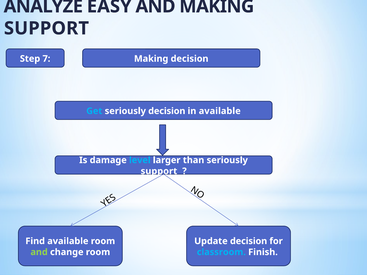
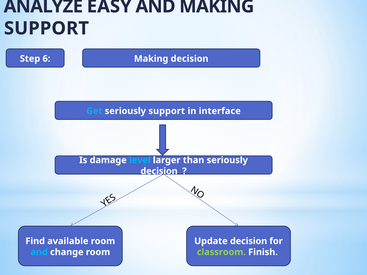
7: 7 -> 6 (46, 59)
seriously decision: decision -> support (167, 111)
in available: available -> interface (220, 111)
support: support -> decision (159, 171)
and colour: light green -> light blue (39, 252)
classroom colour: light blue -> light green (221, 252)
